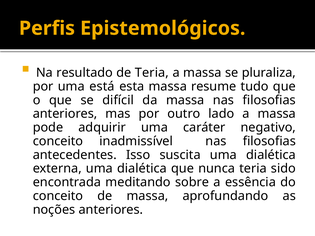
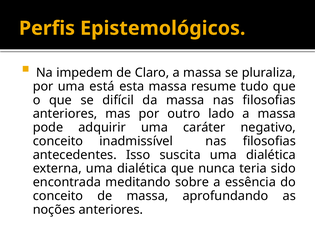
resultado: resultado -> impedem (85, 73)
de Teria: Teria -> Claro (152, 73)
